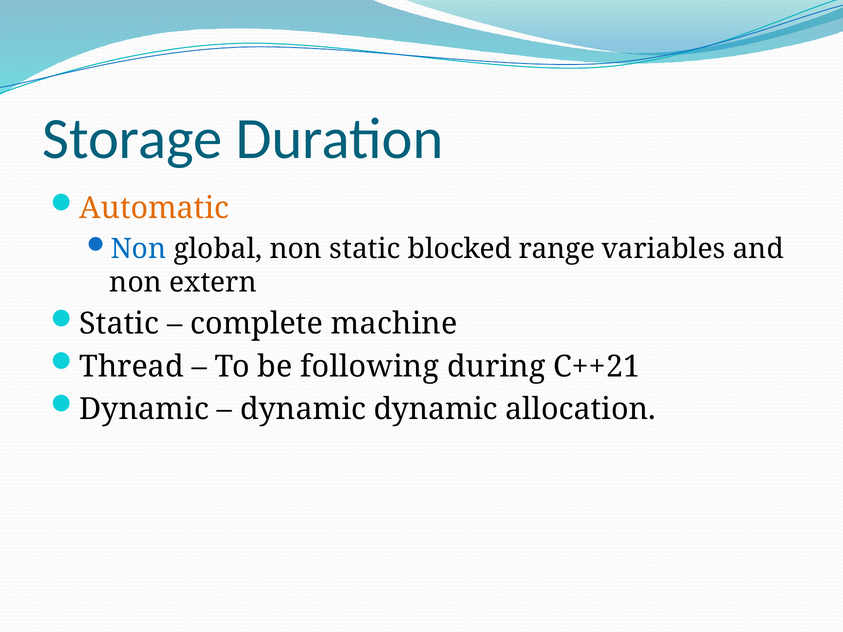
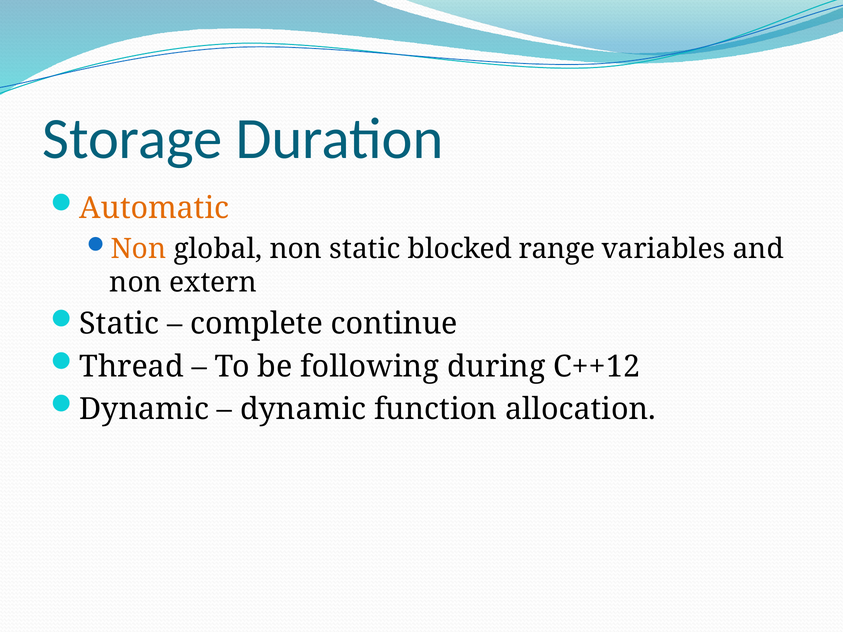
Non colour: blue -> orange (138, 249)
machine: machine -> continue (394, 324)
C++21: C++21 -> C++12 (597, 367)
dynamic dynamic: dynamic -> function (436, 409)
